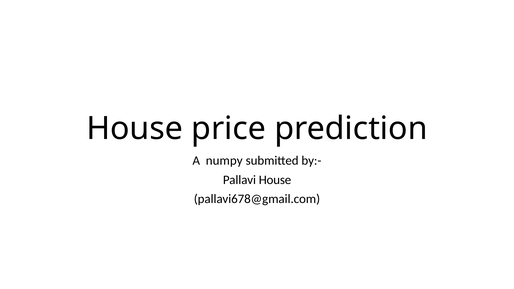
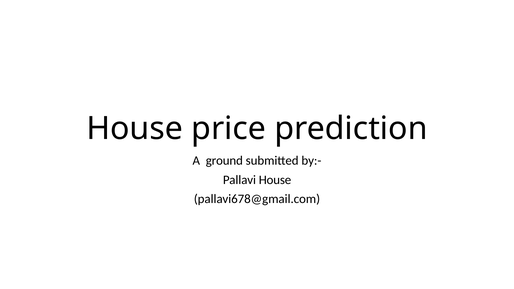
numpy: numpy -> ground (224, 161)
